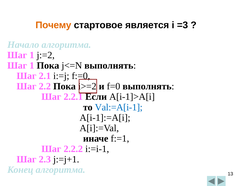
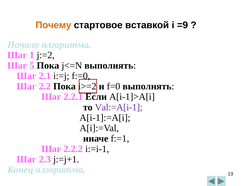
является: является -> вставкой (147, 25)
=3: =3 -> =9 (182, 25)
1: 1 -> 5 (32, 66)
Val:=A[i-1 colour: blue -> purple (119, 107)
